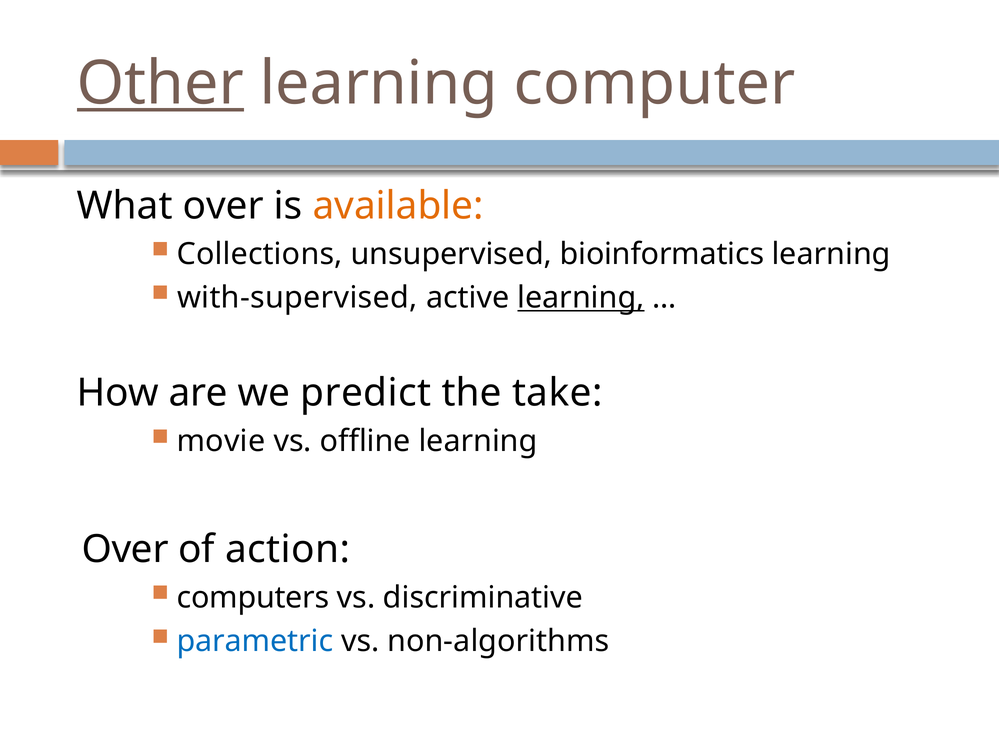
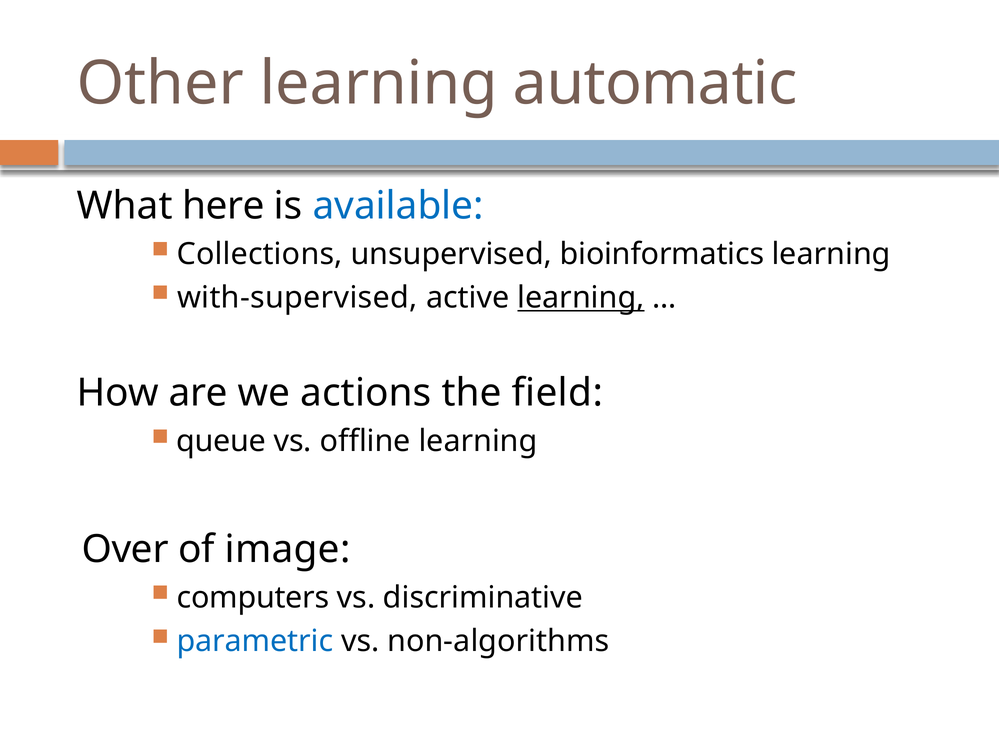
Other underline: present -> none (160, 83)
computer: computer -> automatic (655, 83)
What over: over -> here (223, 206)
available colour: orange -> blue (398, 206)
predict: predict -> actions (366, 393)
take: take -> field (557, 393)
movie: movie -> queue (221, 441)
action: action -> image (288, 549)
